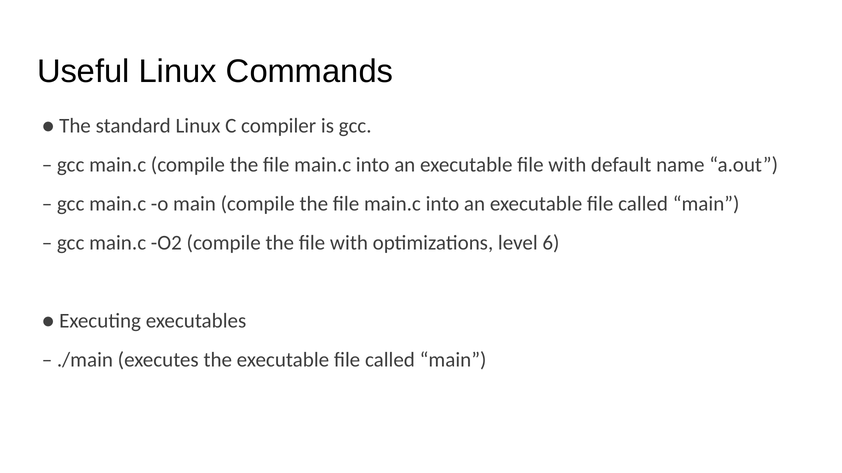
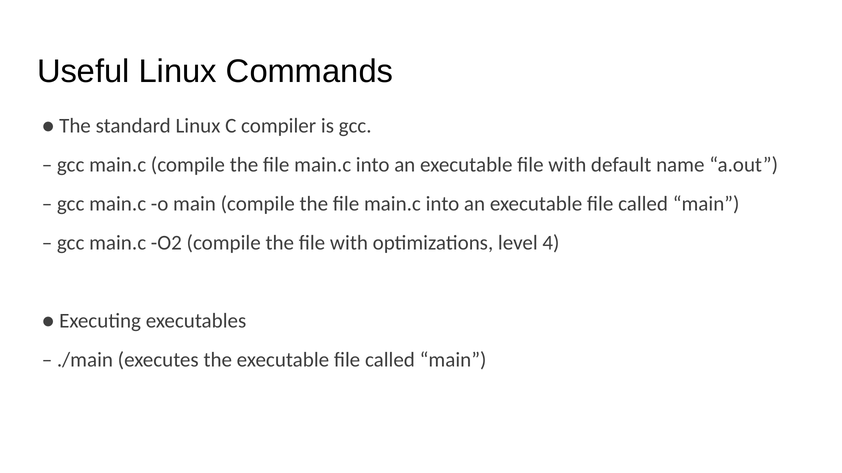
6: 6 -> 4 (551, 243)
